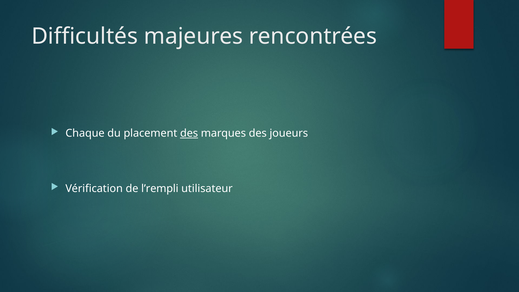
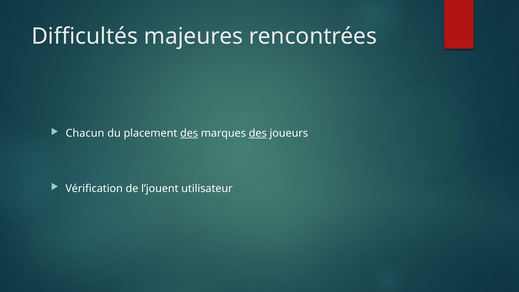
Chaque: Chaque -> Chacun (85, 133)
des underline: none -> present (258, 133)
l’rempli: l’rempli -> l’jouent (160, 189)
